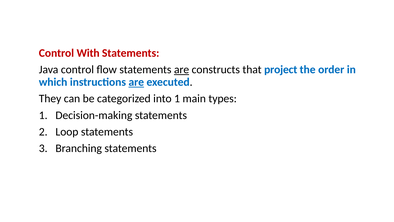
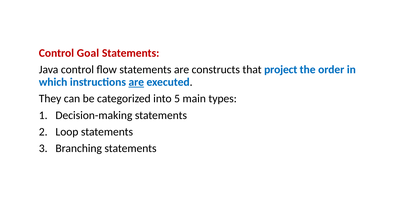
With: With -> Goal (88, 53)
are underline: present -> none (182, 70)
into 1: 1 -> 5 (177, 99)
